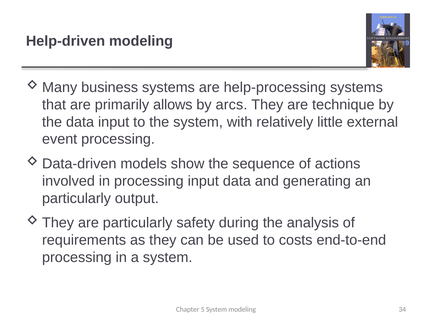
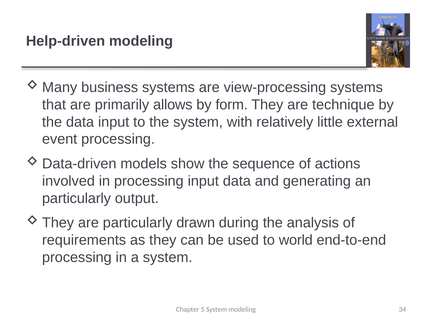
help-processing: help-processing -> view-processing (275, 87)
arcs: arcs -> form (232, 105)
safety: safety -> drawn (196, 223)
costs: costs -> world (296, 240)
